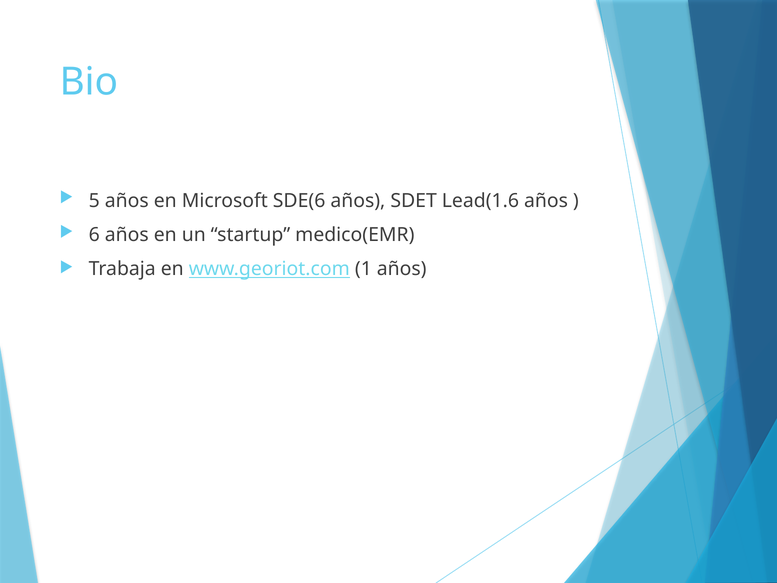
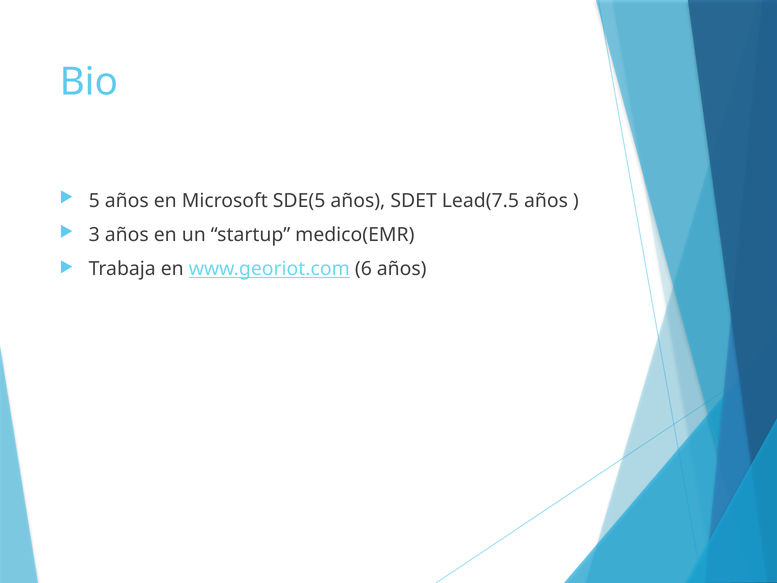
SDE(6: SDE(6 -> SDE(5 (299, 201)
Lead(1.6: Lead(1.6 -> Lead(7.5 (480, 201)
6: 6 -> 3 (94, 235)
1: 1 -> 6 (363, 269)
